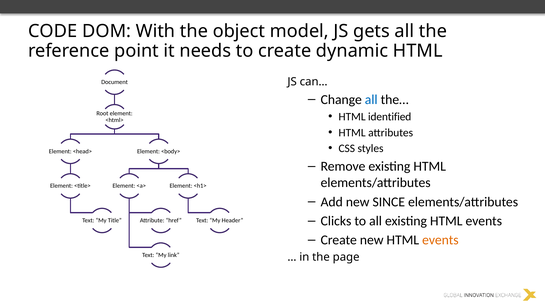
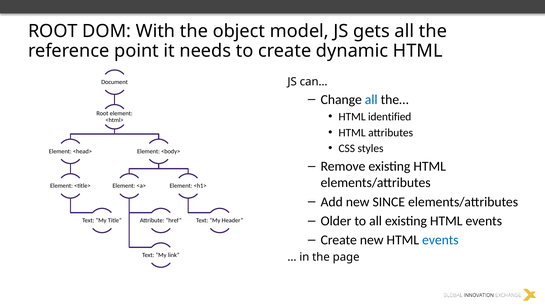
CODE: CODE -> ROOT (53, 31)
Clicks: Clicks -> Older (336, 221)
events colour: orange -> blue (440, 240)
